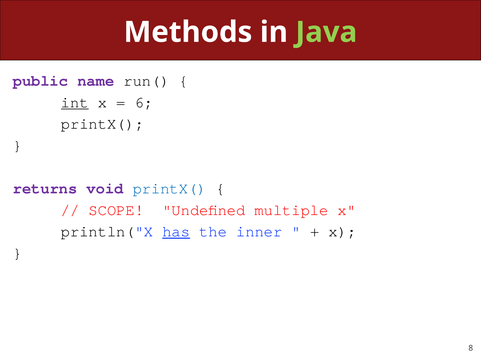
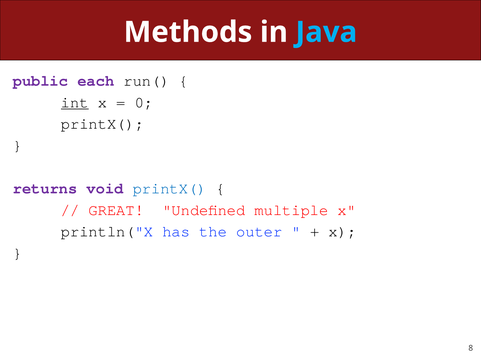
Java colour: light green -> light blue (326, 32)
name: name -> each (96, 81)
6: 6 -> 0 (144, 102)
SCOPE: SCOPE -> GREAT (116, 210)
has underline: present -> none (176, 231)
inner: inner -> outer (259, 231)
